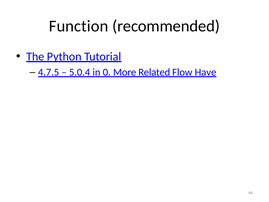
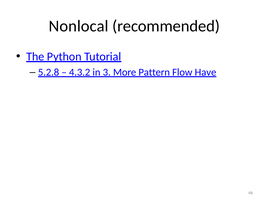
Function: Function -> Nonlocal (79, 26)
4.7.5: 4.7.5 -> 5.2.8 (49, 72)
5.0.4: 5.0.4 -> 4.3.2 (80, 72)
0: 0 -> 3 (107, 72)
Related: Related -> Pattern (154, 72)
